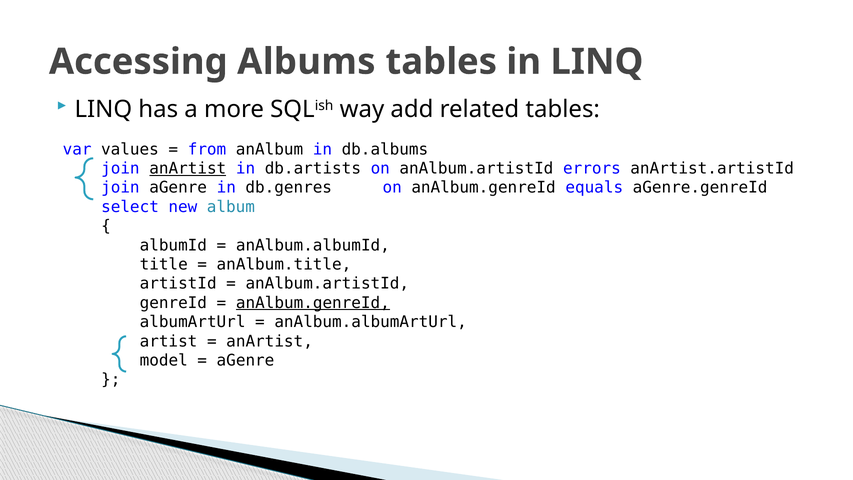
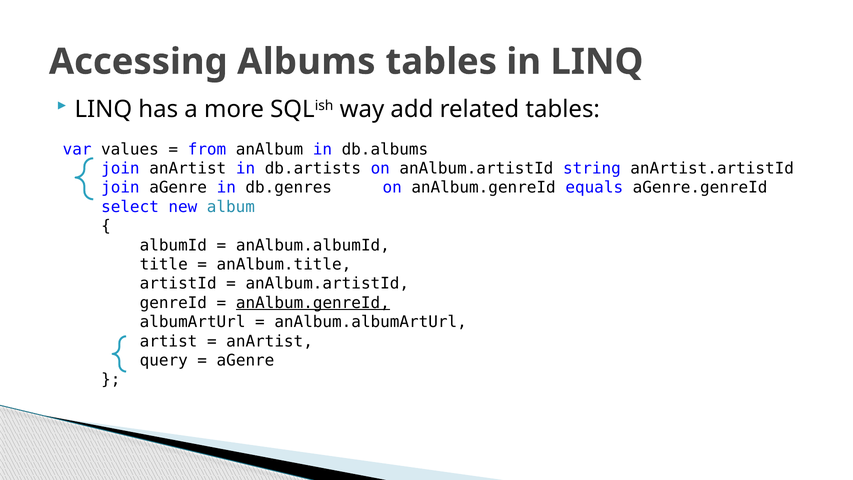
anArtist underline: present -> none (188, 168)
errors: errors -> string (592, 168)
model: model -> query (164, 360)
